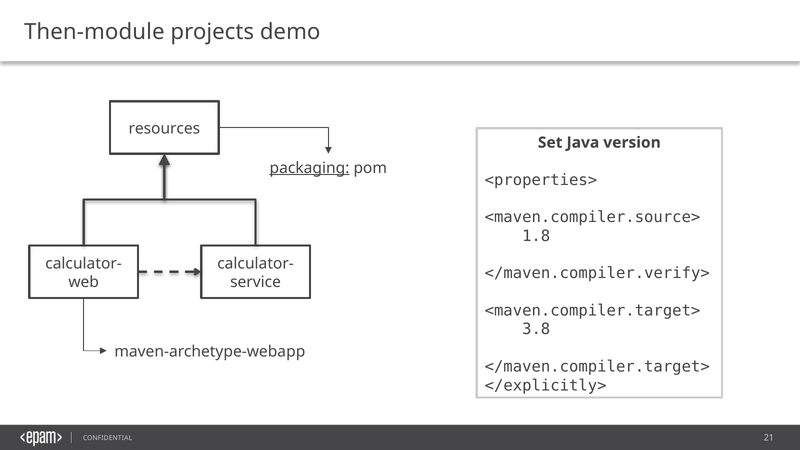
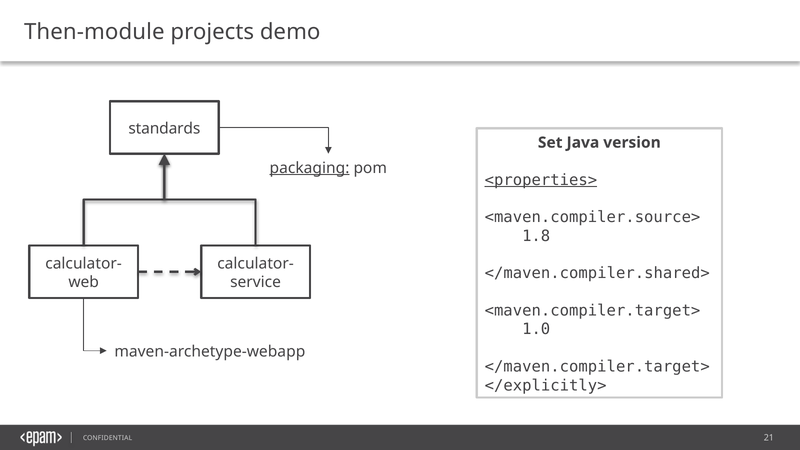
resources: resources -> standards (164, 129)
<properties> underline: none -> present (541, 180)
</maven.compiler.verify>: </maven.compiler.verify> -> </maven.compiler.shared> (597, 273)
3.8: 3.8 -> 1.0 (536, 329)
